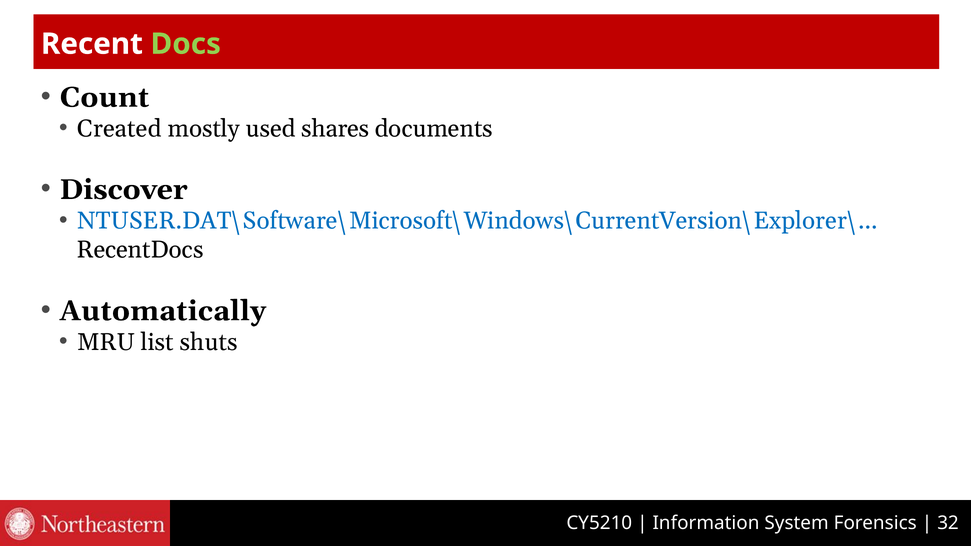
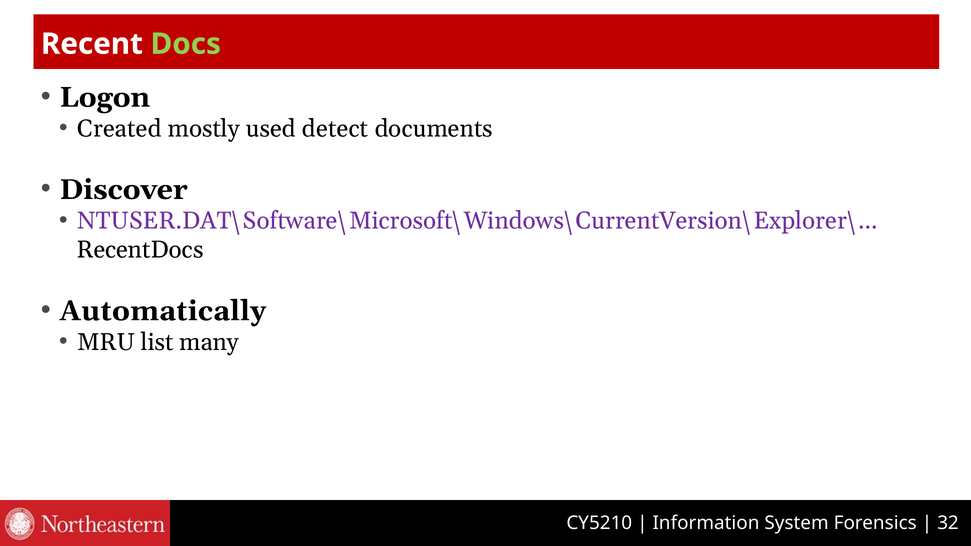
Count: Count -> Logon (105, 97)
shares: shares -> detect (335, 129)
NTUSER.DAT\Software\Microsoft\Windows\CurrentVersion\Explorer\ colour: blue -> purple (478, 221)
shuts: shuts -> many (209, 342)
